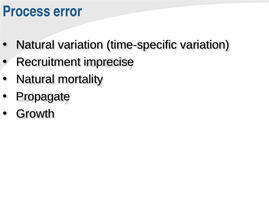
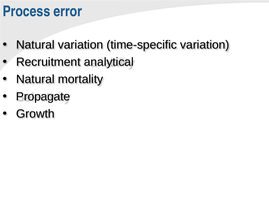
imprecise: imprecise -> analytical (109, 62)
